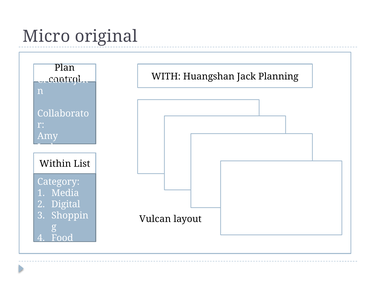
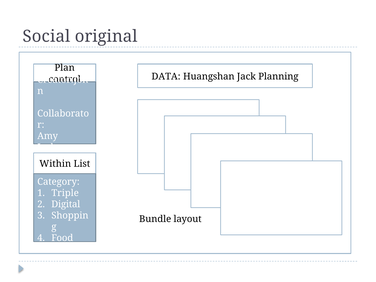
Micro: Micro -> Social (46, 36)
WITH: WITH -> DATA (166, 76)
Media: Media -> Triple (65, 193)
Vulcan: Vulcan -> Bundle (155, 219)
